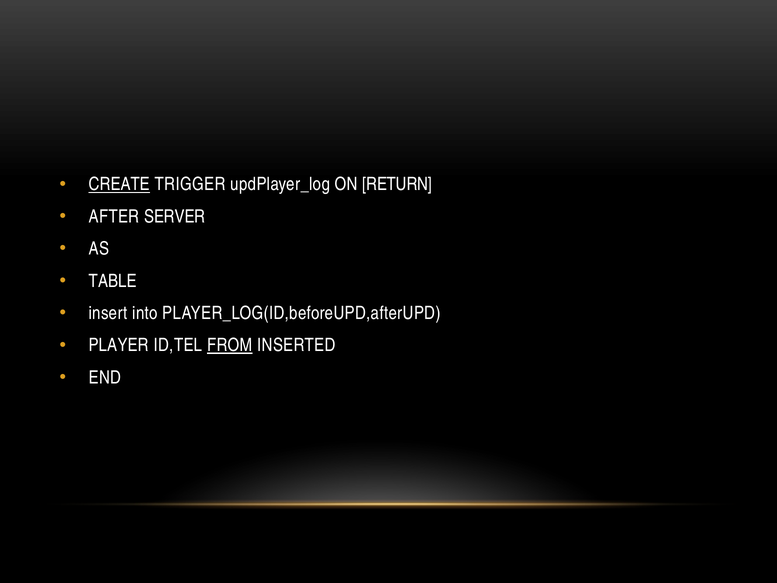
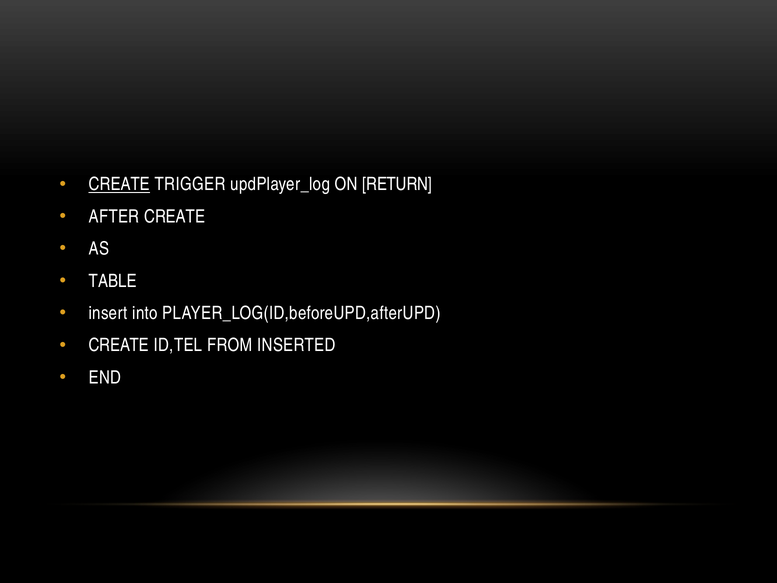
AFTER SERVER: SERVER -> CREATE (175, 217)
PLAYER: PLAYER -> CREATE (119, 345)
FROM underline: present -> none (230, 345)
